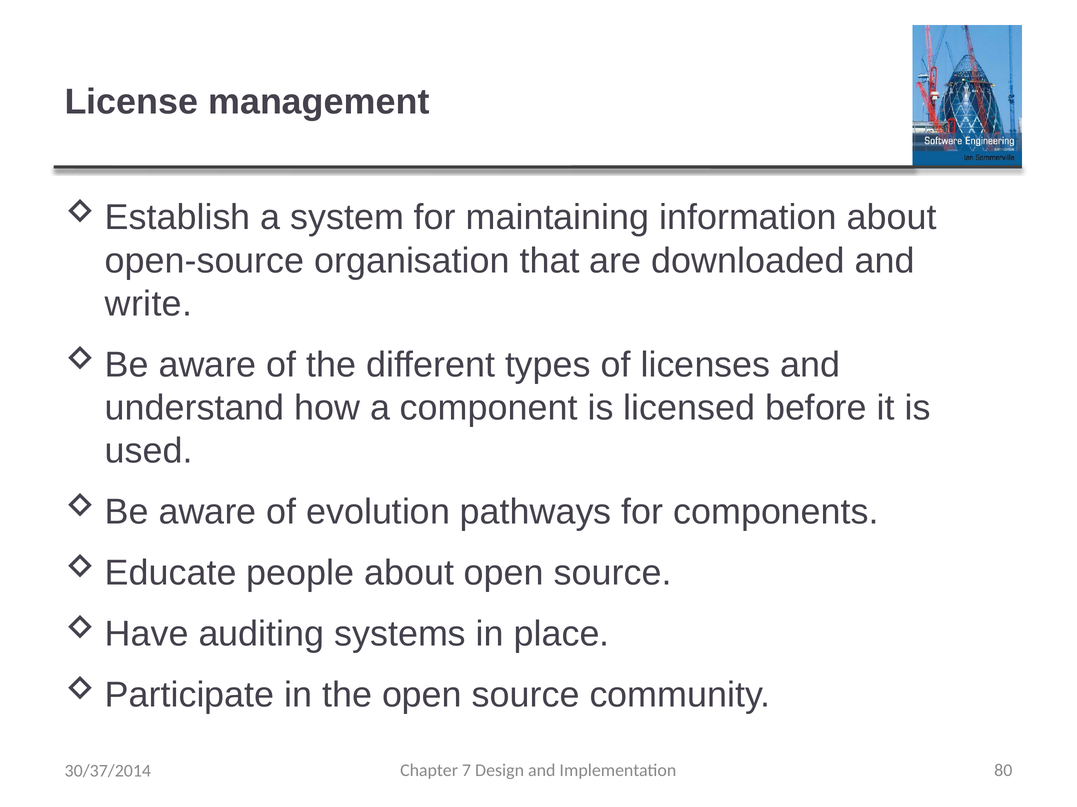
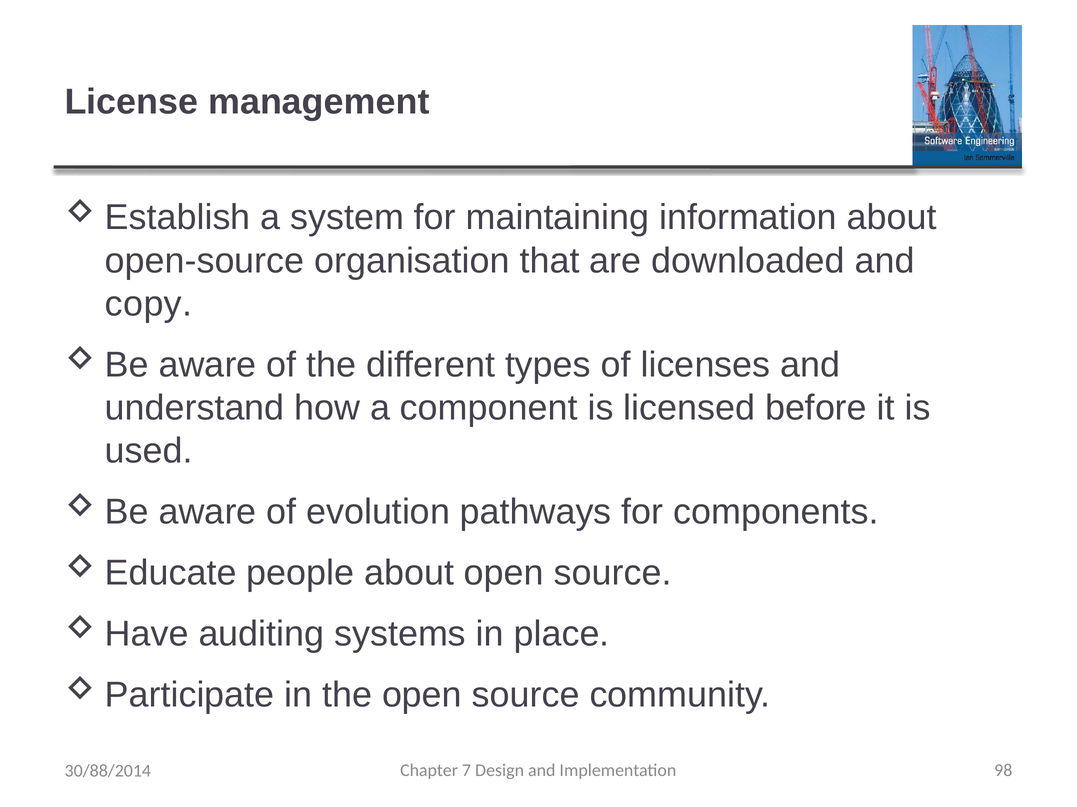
write: write -> copy (149, 304)
80: 80 -> 98 (1003, 771)
30/37/2014: 30/37/2014 -> 30/88/2014 (108, 771)
